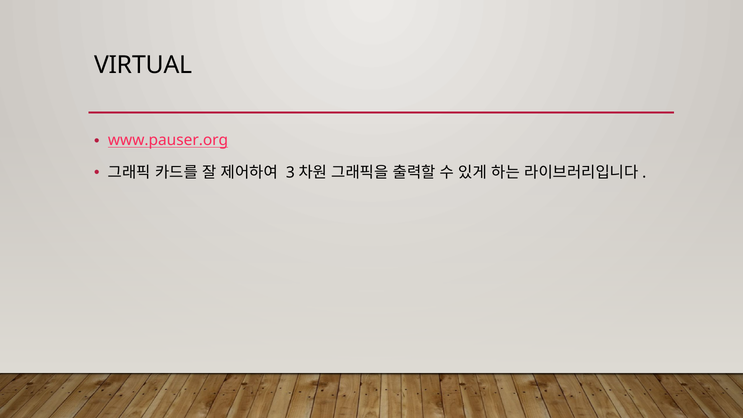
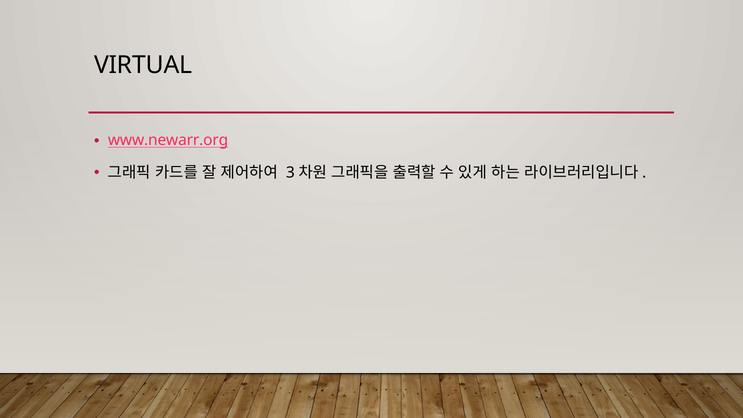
www.pauser.org: www.pauser.org -> www.newarr.org (168, 140)
